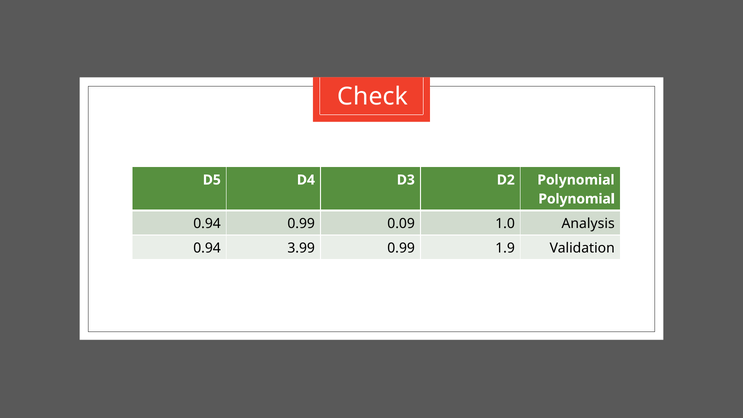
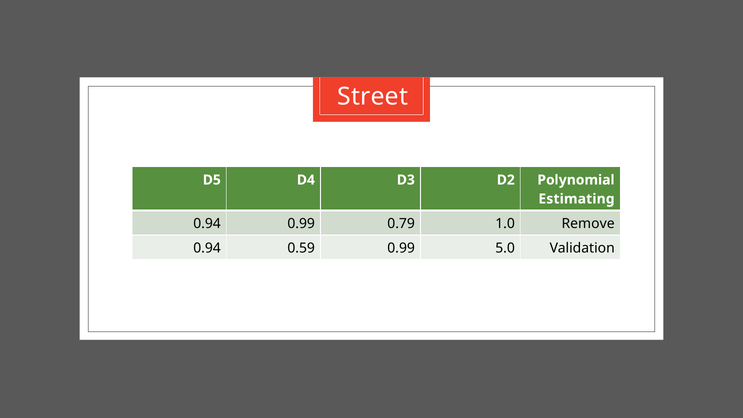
Check: Check -> Street (373, 96)
Polynomial: Polynomial -> Estimating (576, 199)
0.09: 0.09 -> 0.79 (401, 223)
Analysis: Analysis -> Remove (588, 223)
3.99: 3.99 -> 0.59 (301, 248)
1.9: 1.9 -> 5.0 (505, 248)
